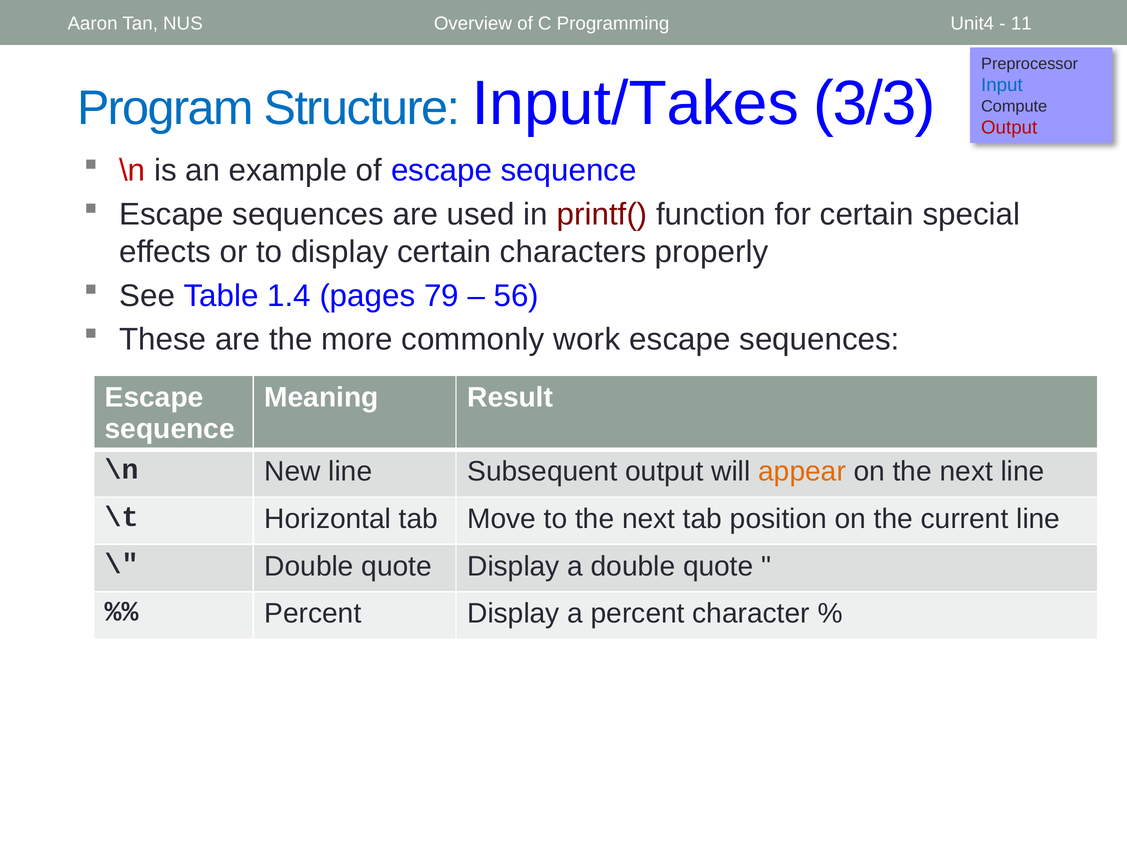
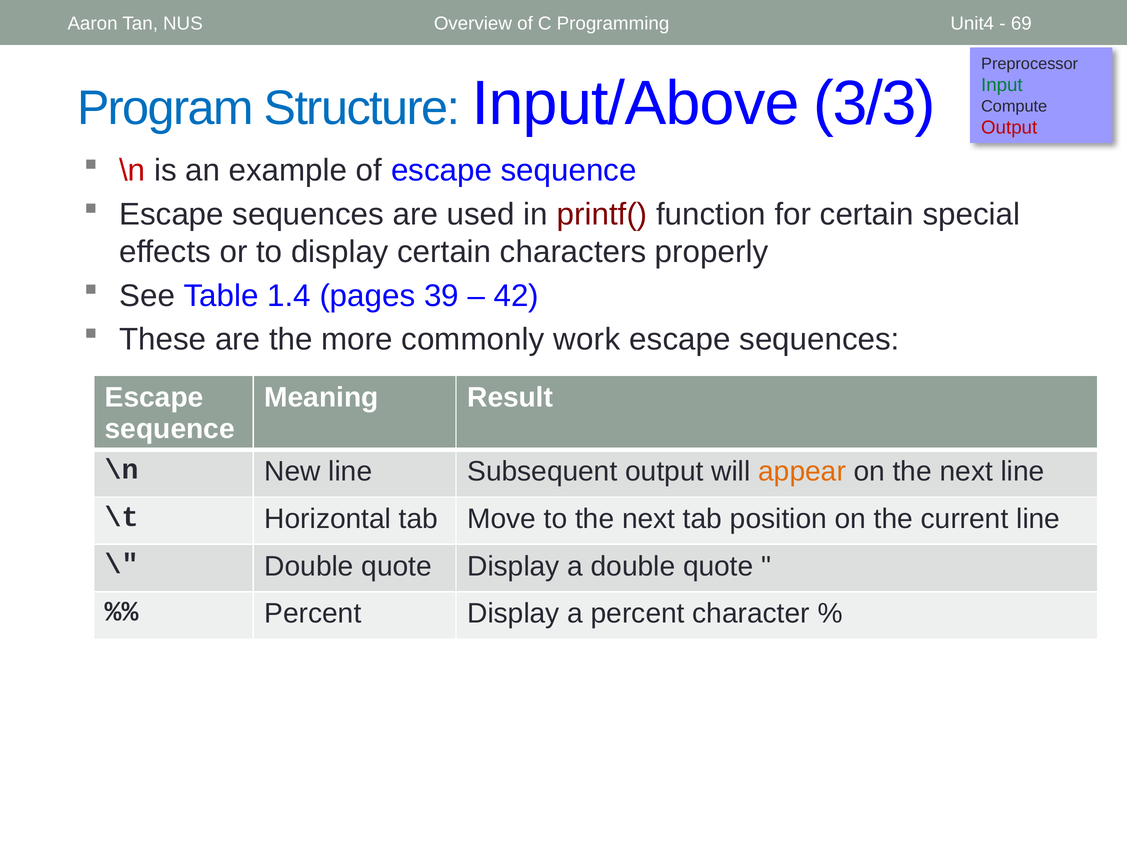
11: 11 -> 69 (1021, 24)
Input colour: blue -> green (1002, 85)
Input/Takes: Input/Takes -> Input/Above (636, 104)
79: 79 -> 39 (441, 296)
56: 56 -> 42 (516, 296)
